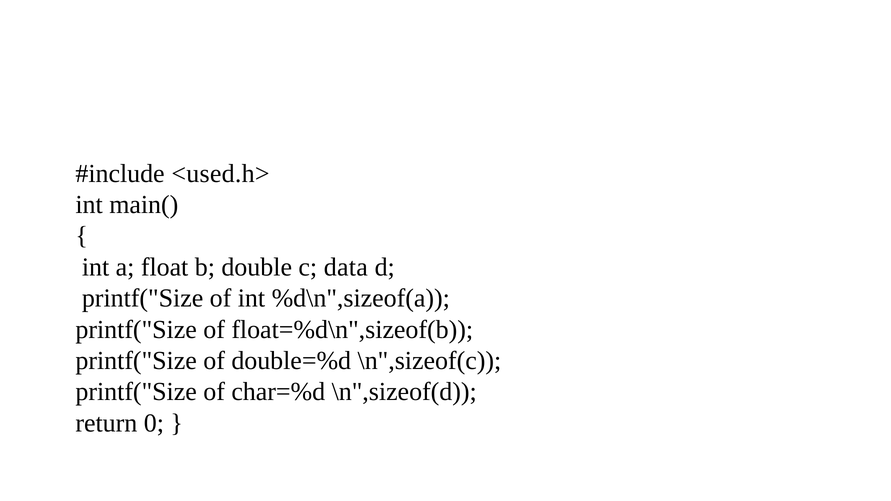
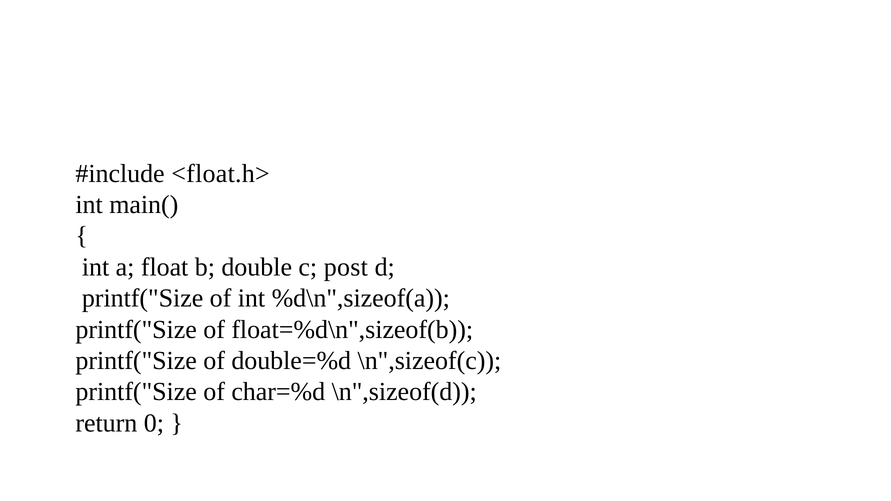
<used.h>: <used.h> -> <float.h> (221, 174)
data: data -> post (346, 267)
